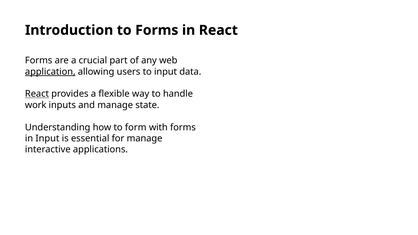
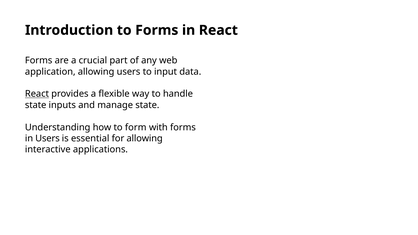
application underline: present -> none (50, 72)
work: work -> state (36, 105)
in Input: Input -> Users (48, 138)
for manage: manage -> allowing (145, 138)
